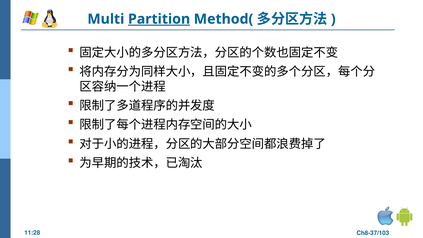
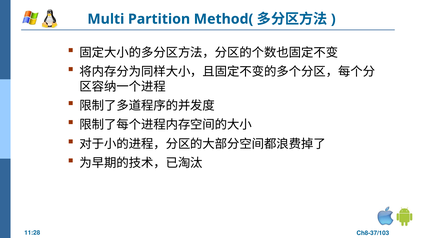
Partition underline: present -> none (159, 19)
